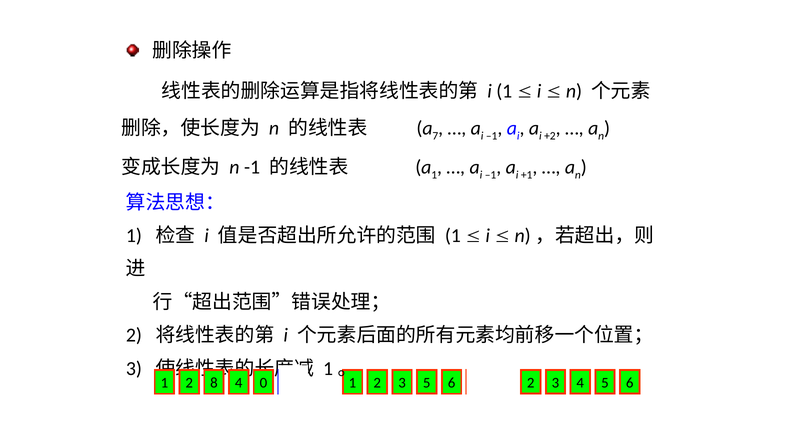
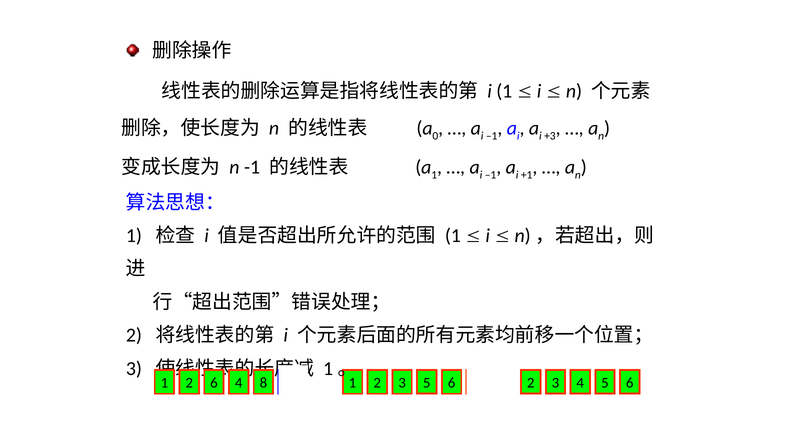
7: 7 -> 0 (435, 136)
+2: +2 -> +3 (550, 136)
2 8: 8 -> 6 (214, 383)
0: 0 -> 8 (263, 383)
